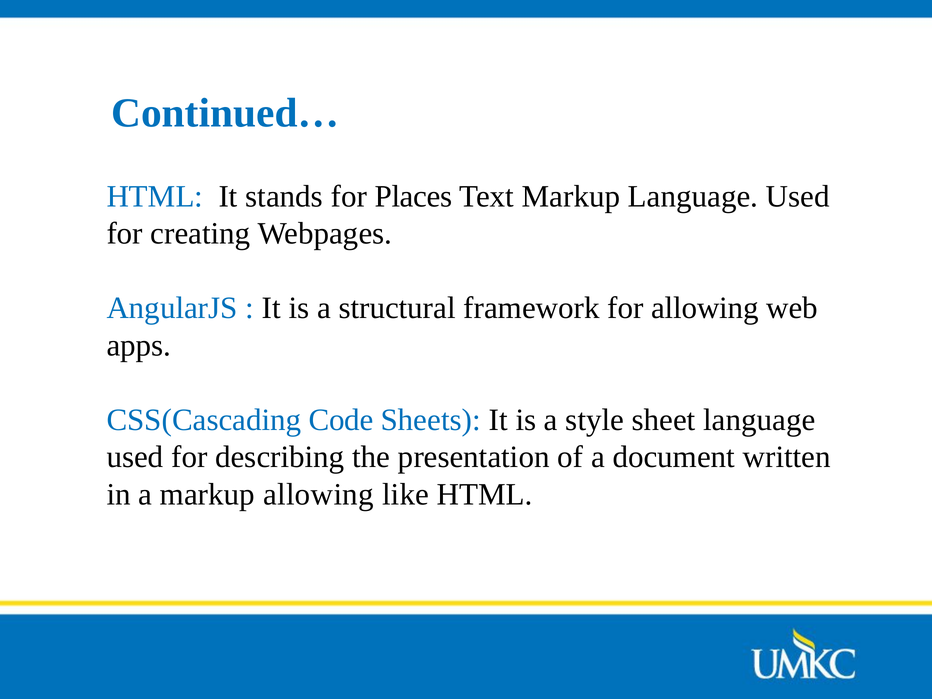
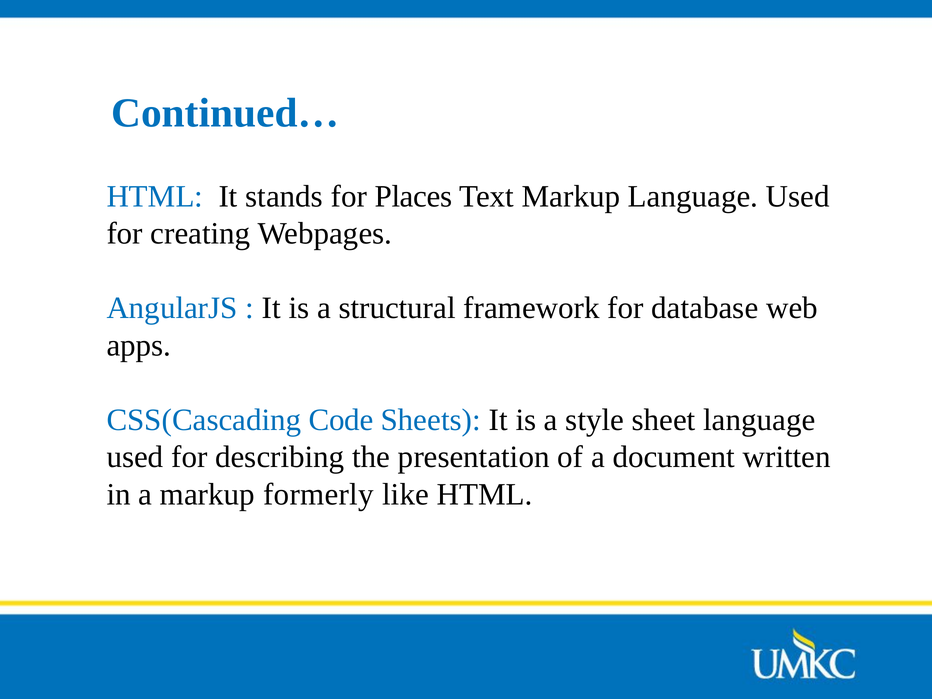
for allowing: allowing -> database (705, 308)
markup allowing: allowing -> formerly (318, 494)
